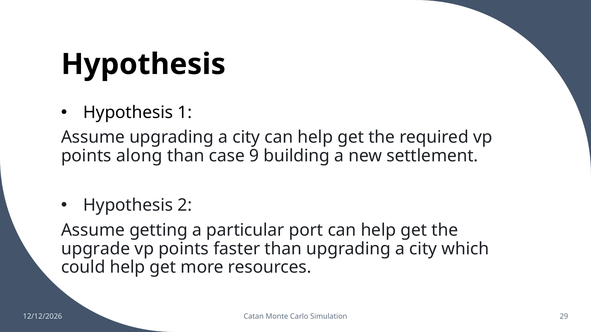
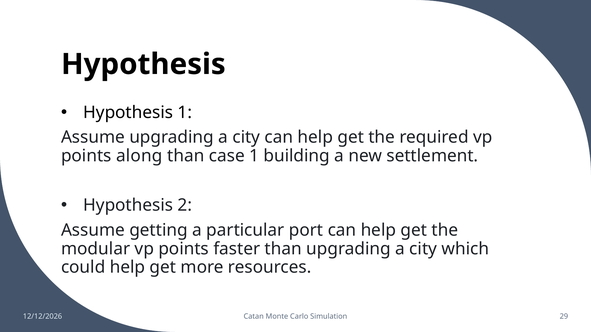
case 9: 9 -> 1 (254, 156)
upgrade: upgrade -> modular (96, 249)
